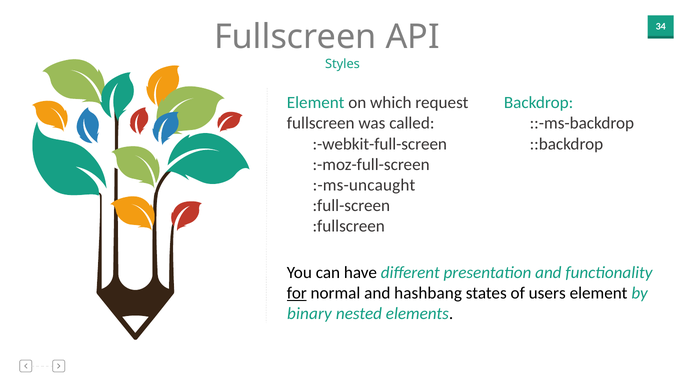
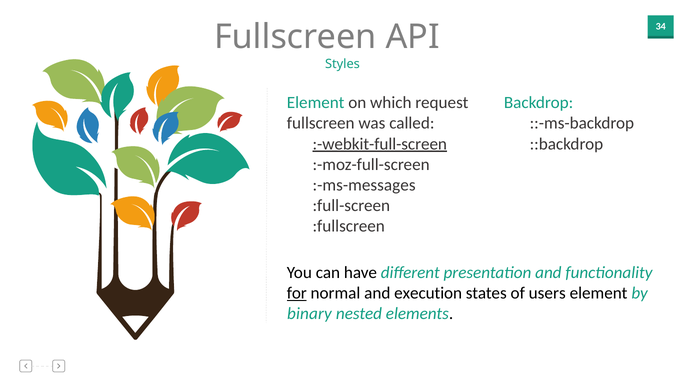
:-webkit-full-screen underline: none -> present (380, 144)
:-ms-uncaught: :-ms-uncaught -> :-ms-messages (364, 185)
hashbang: hashbang -> execution (428, 293)
